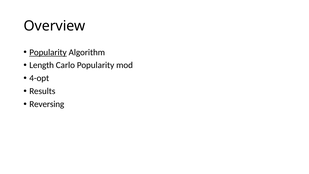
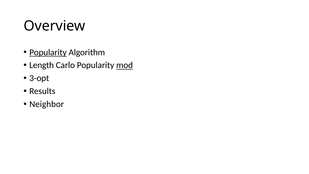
mod underline: none -> present (125, 65)
4-opt: 4-opt -> 3-opt (39, 78)
Reversing: Reversing -> Neighbor (47, 104)
